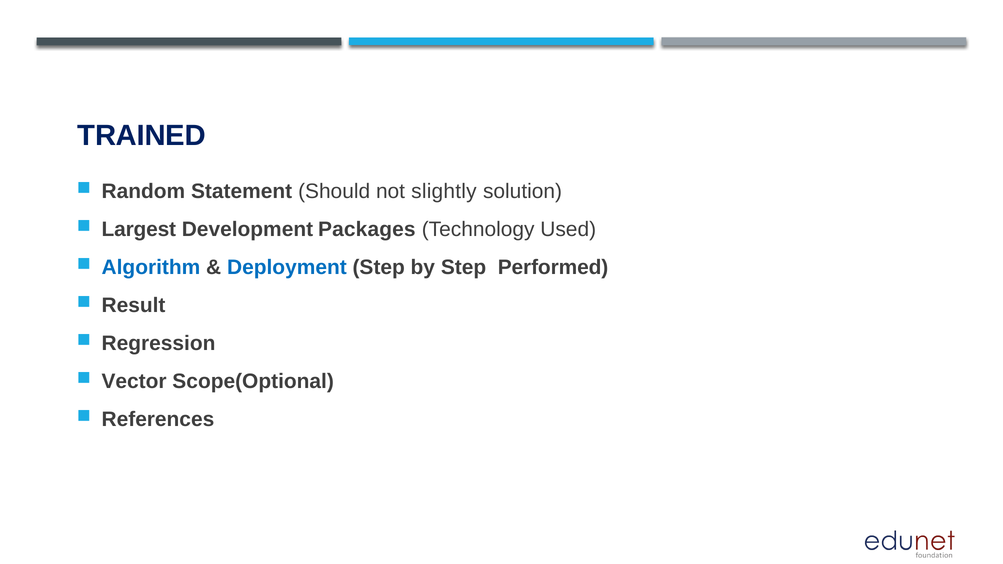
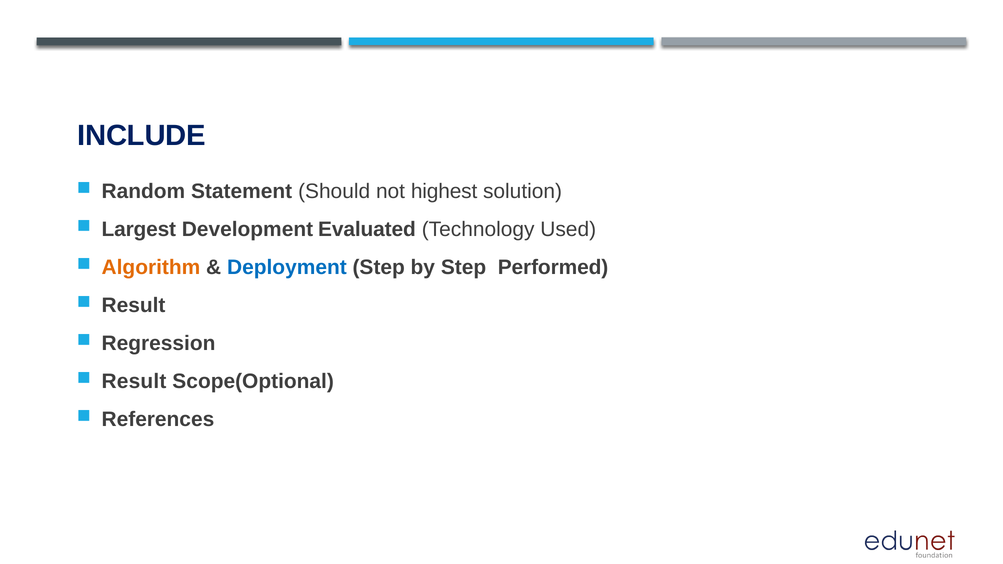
TRAINED: TRAINED -> INCLUDE (142, 136)
slightly: slightly -> highest (444, 191)
Packages: Packages -> Evaluated (367, 229)
Algorithm colour: blue -> orange (151, 268)
Vector: Vector -> Result (134, 382)
